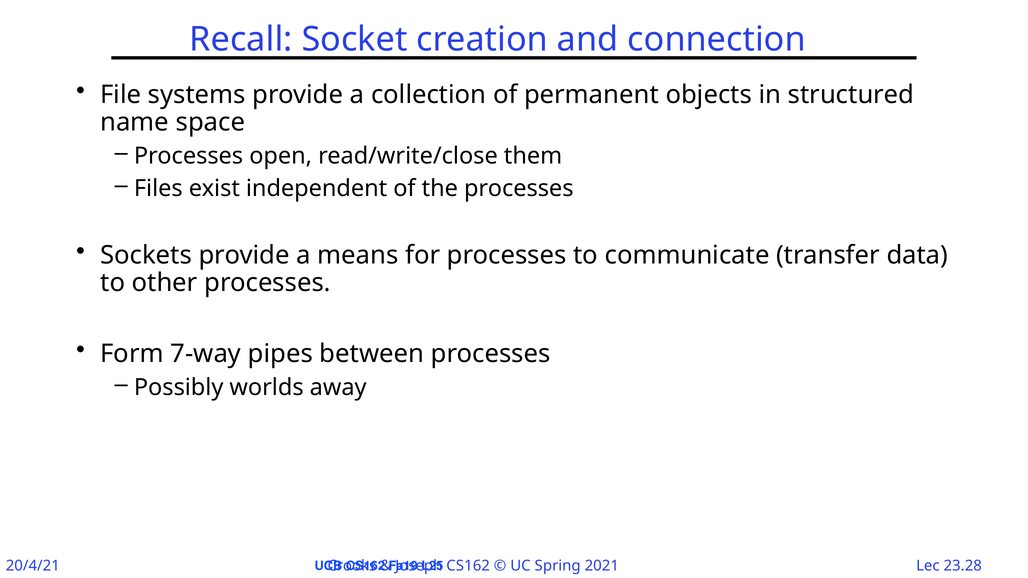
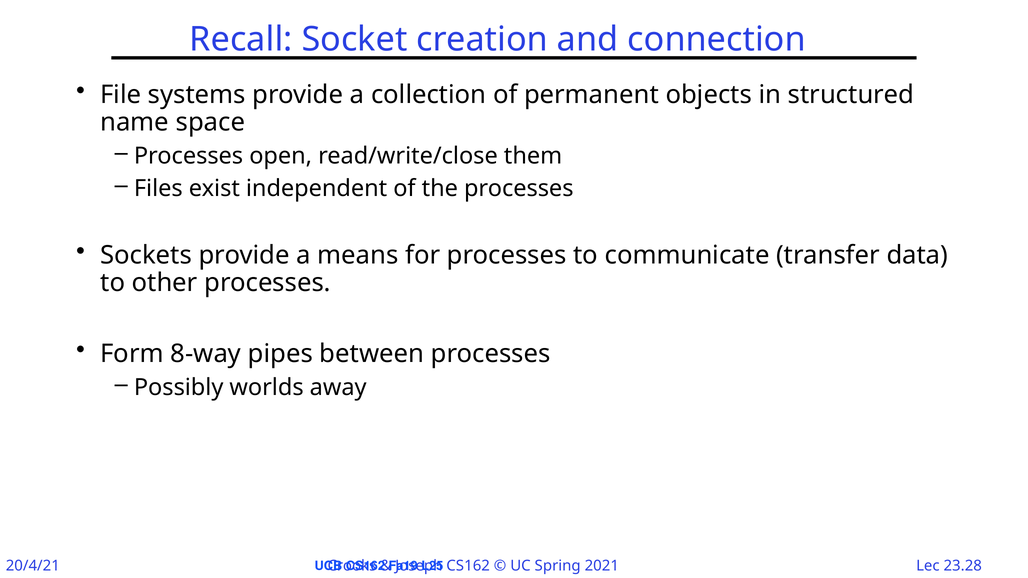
7-way: 7-way -> 8-way (206, 354)
